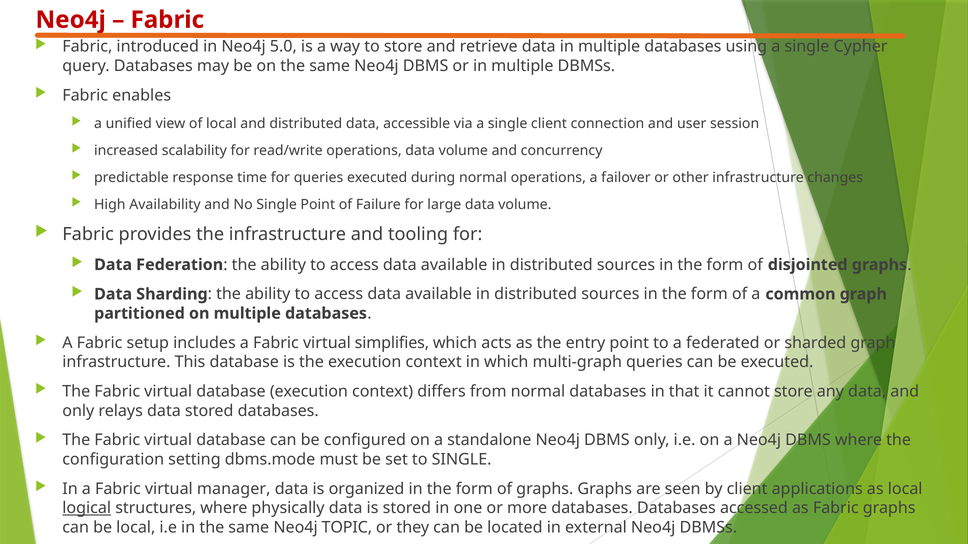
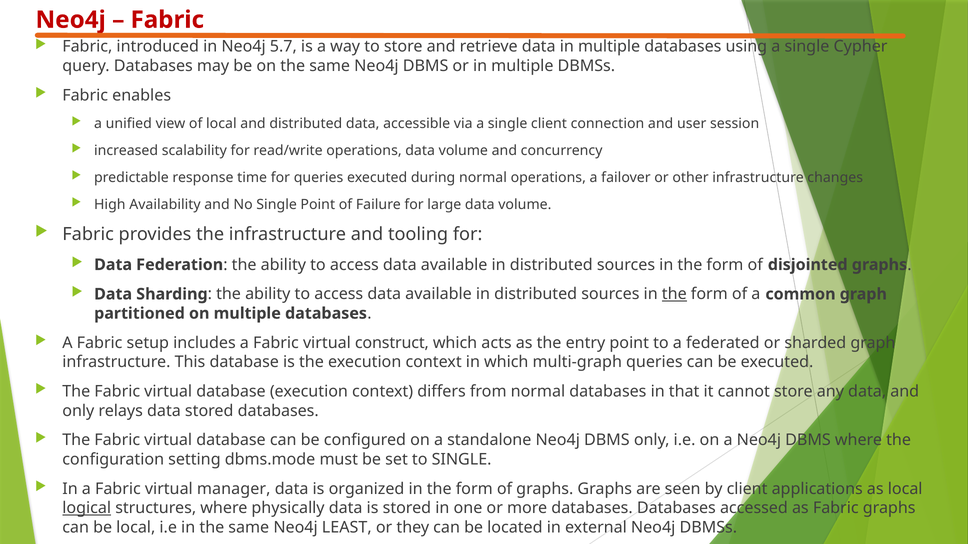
5.0: 5.0 -> 5.7 (283, 47)
the underline: none -> present (674, 294)
simplifies: simplifies -> construct (392, 343)
TOPIC: TOPIC -> LEAST (347, 528)
